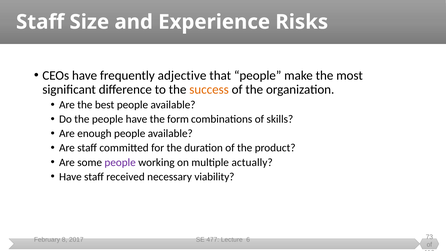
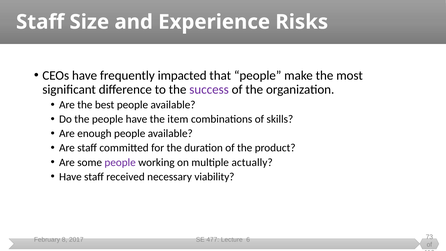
adjective: adjective -> impacted (182, 75)
success colour: orange -> purple (209, 89)
form: form -> item (178, 119)
